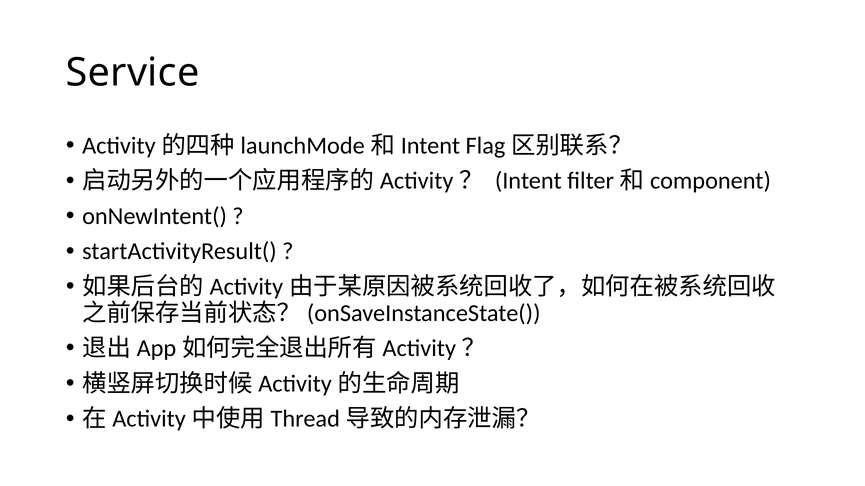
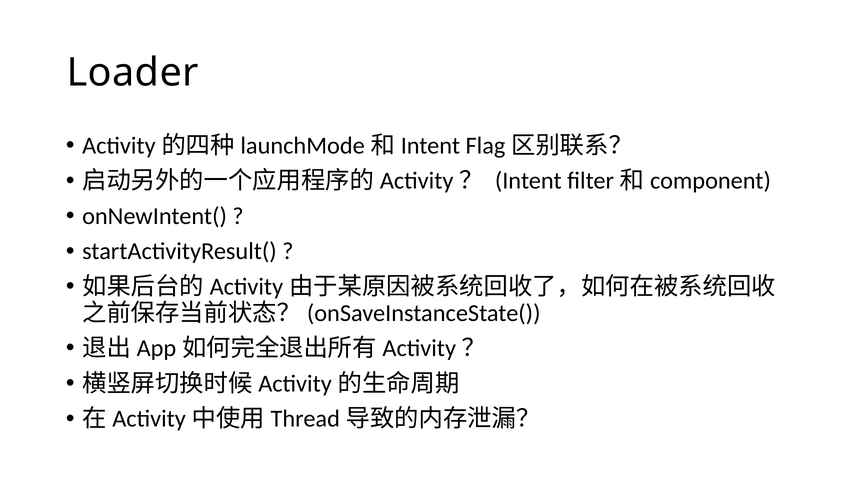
Service: Service -> Loader (133, 73)
